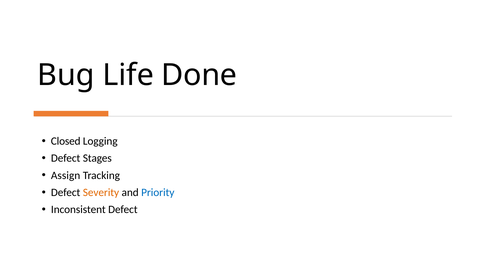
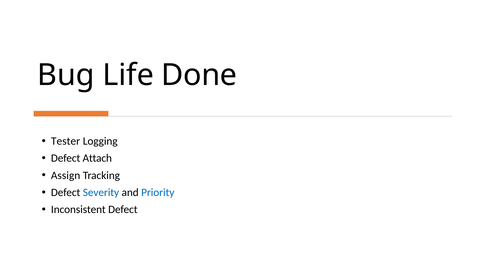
Closed: Closed -> Tester (66, 141)
Stages: Stages -> Attach (97, 158)
Severity colour: orange -> blue (101, 192)
